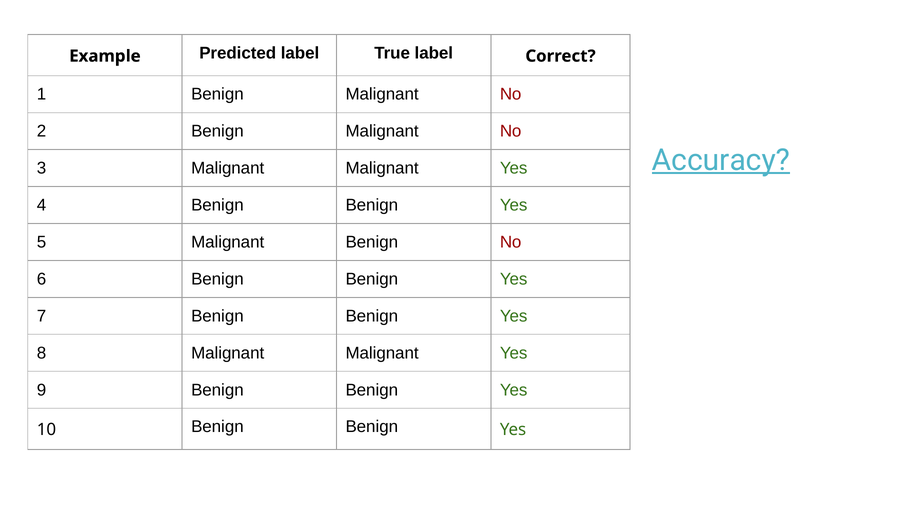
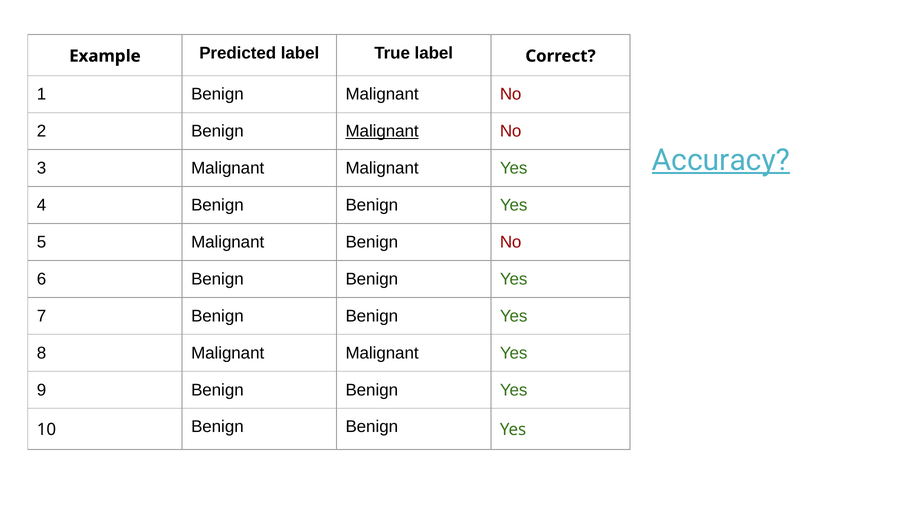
Malignant underline: none -> present (382, 131)
